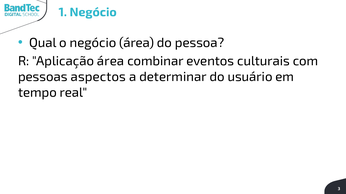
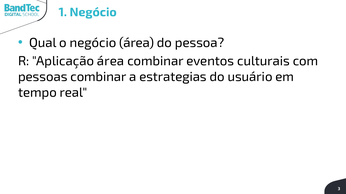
pessoas aspectos: aspectos -> combinar (98, 77)
determinar: determinar -> estrategias (173, 77)
